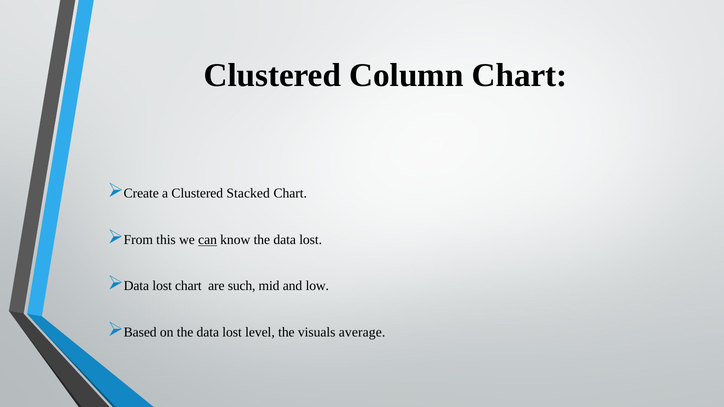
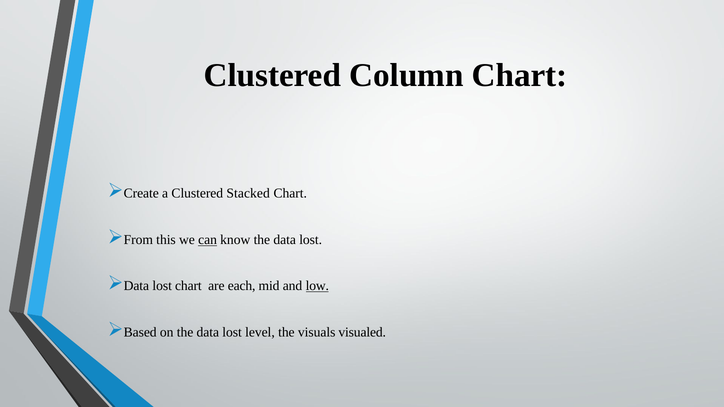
such: such -> each (242, 286)
low underline: none -> present (317, 286)
average: average -> visualed (362, 333)
